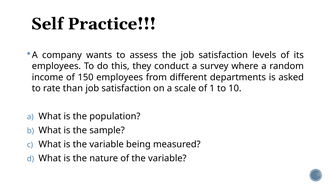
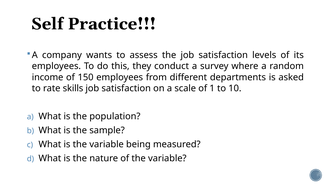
than: than -> skills (73, 88)
